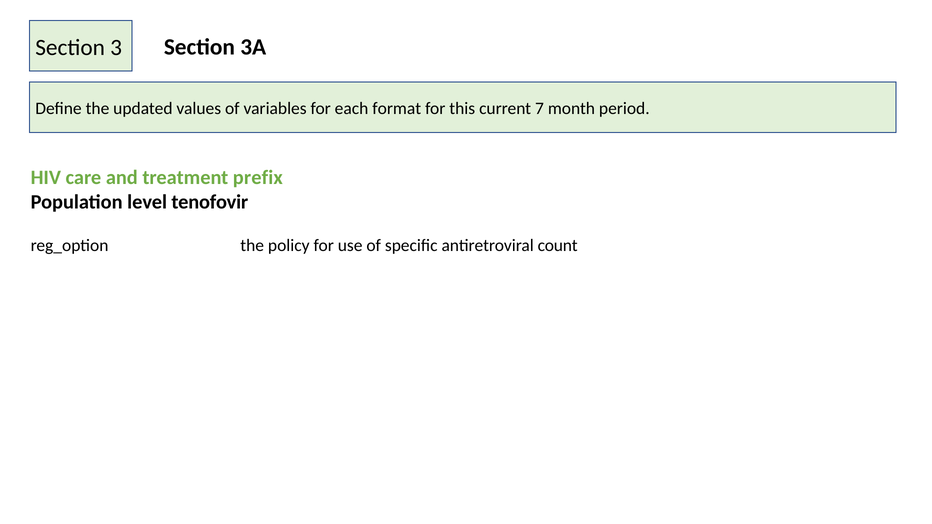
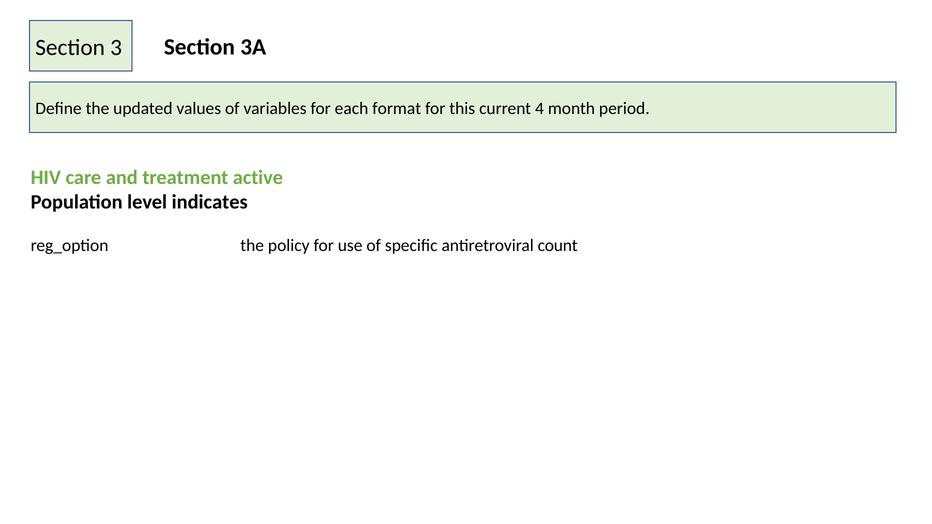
7: 7 -> 4 (540, 109)
prefix: prefix -> active (258, 178)
tenofovir: tenofovir -> indicates (210, 202)
